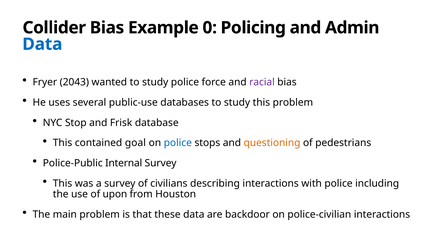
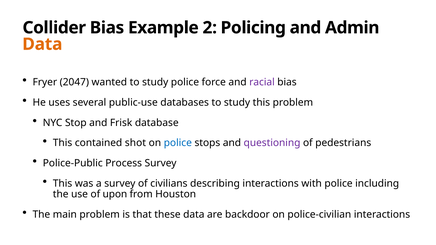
0: 0 -> 2 (210, 28)
Data colour: blue -> orange (42, 44)
2043: 2043 -> 2047 (74, 82)
goal: goal -> shot (135, 143)
questioning colour: orange -> purple (272, 143)
Internal: Internal -> Process (124, 163)
